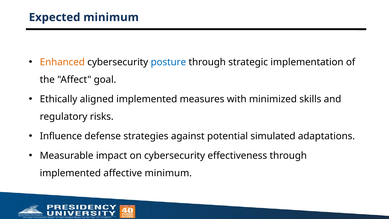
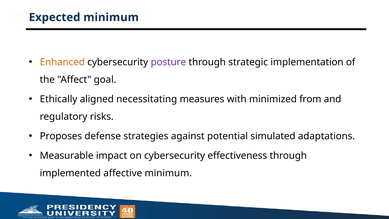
posture colour: blue -> purple (168, 62)
aligned implemented: implemented -> necessitating (147, 99)
skills: skills -> from (310, 99)
Influence: Influence -> Proposes (61, 136)
